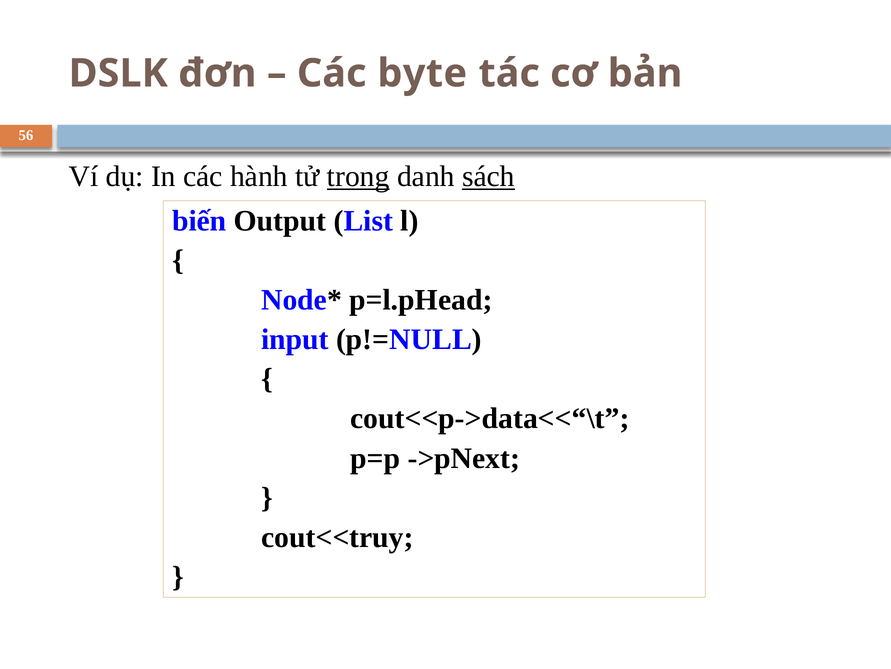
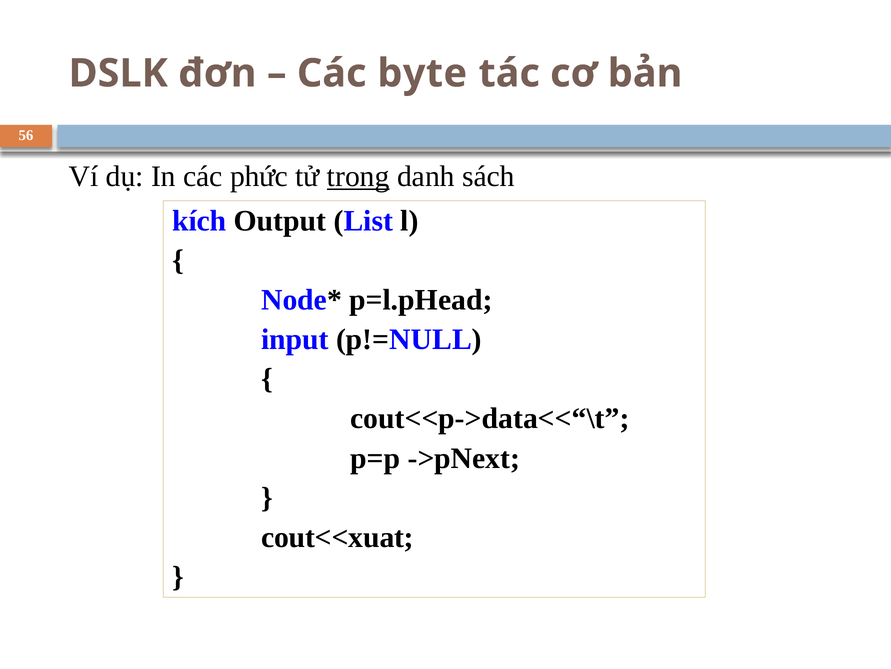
hành: hành -> phức (259, 176)
sách underline: present -> none (489, 176)
biến: biến -> kích (199, 221)
cout<<truy: cout<<truy -> cout<<xuat (338, 537)
